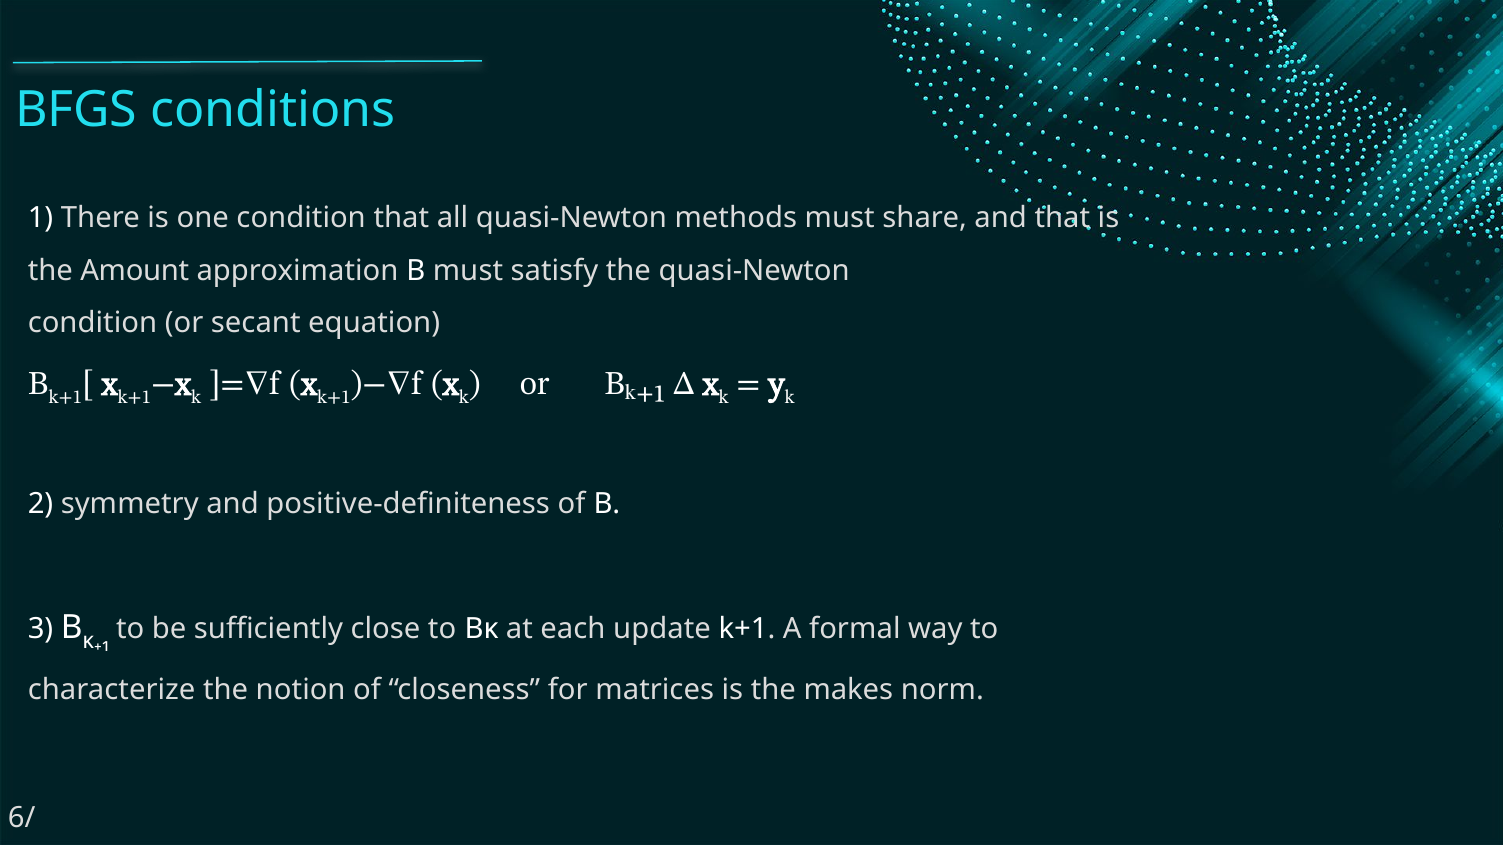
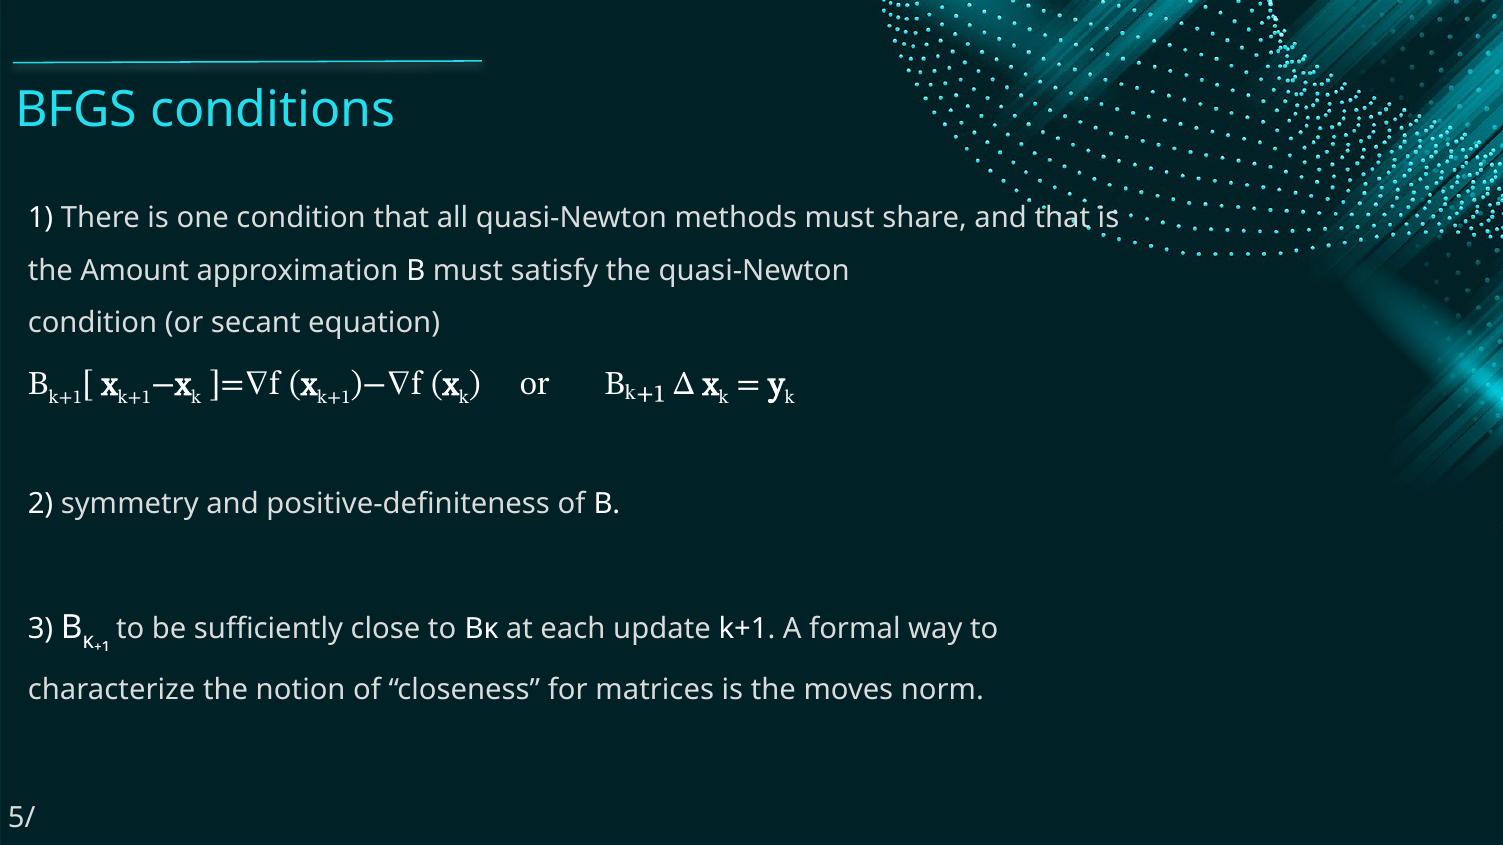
makes: makes -> moves (848, 691)
6/: 6/ -> 5/ (22, 818)
